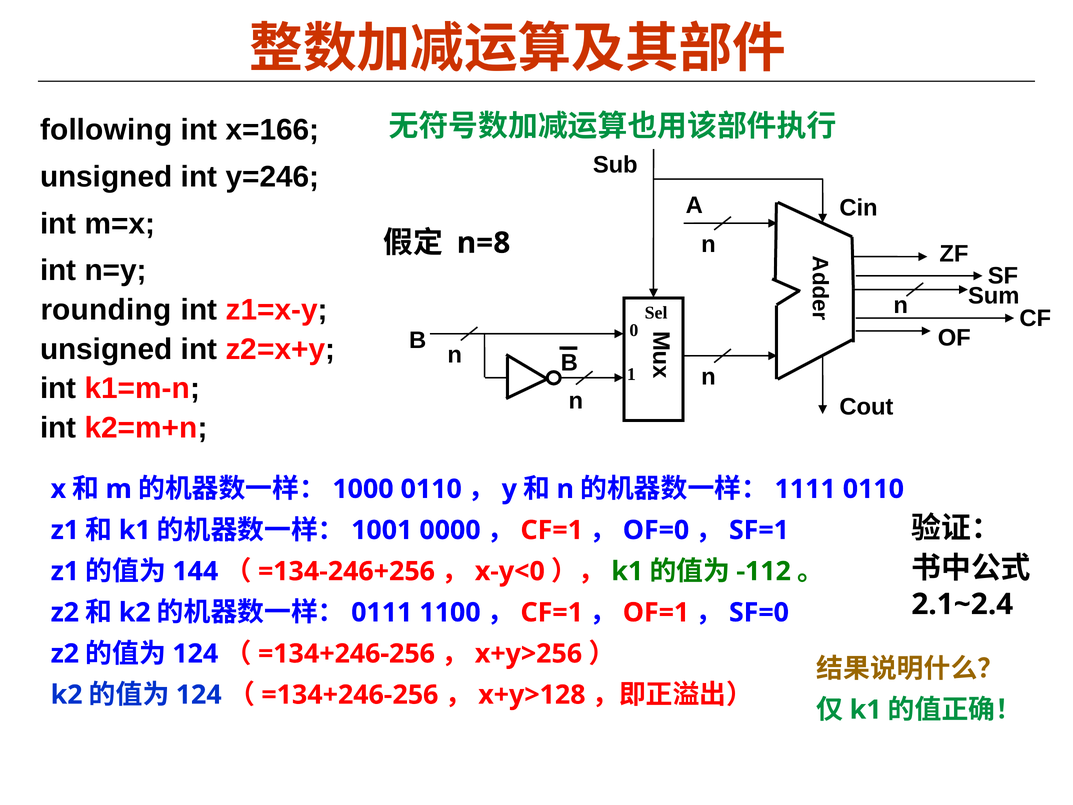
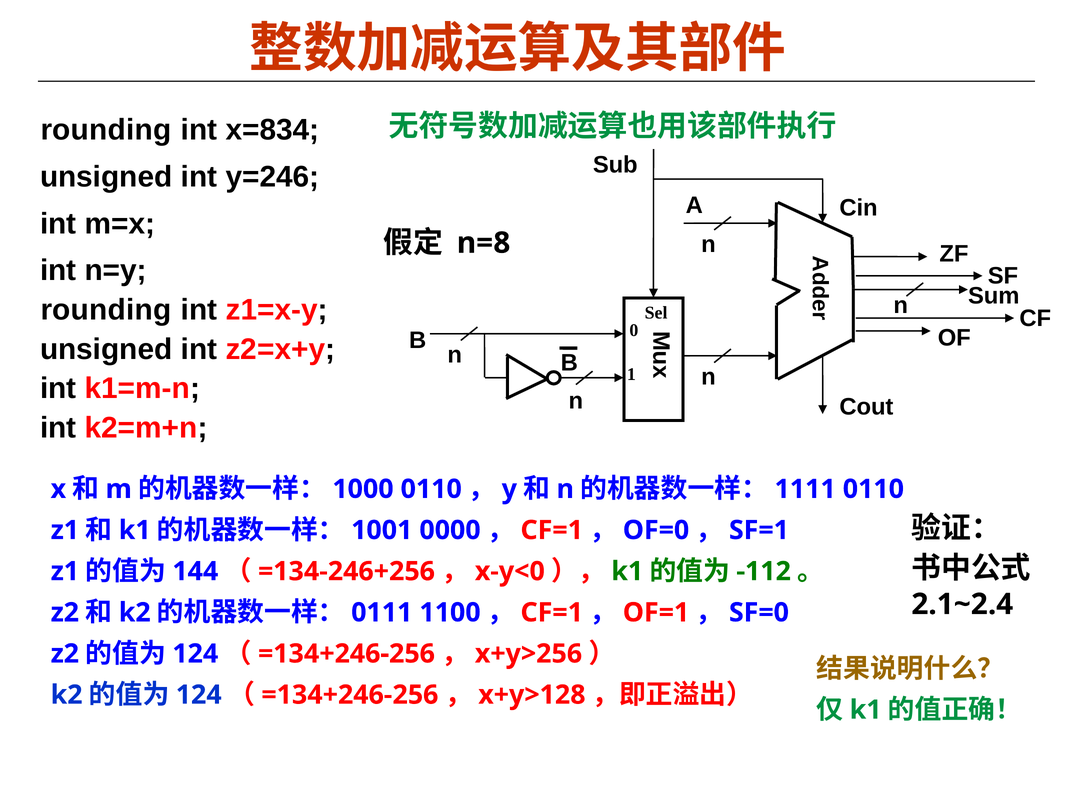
following: following -> rounding (106, 130)
x=166: x=166 -> x=834 (272, 130)
